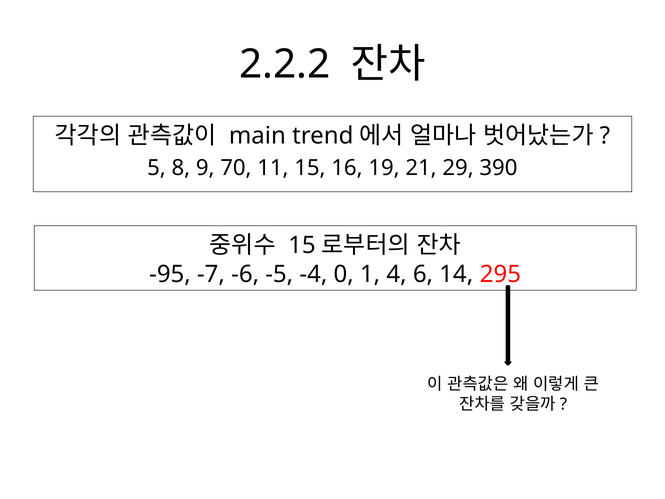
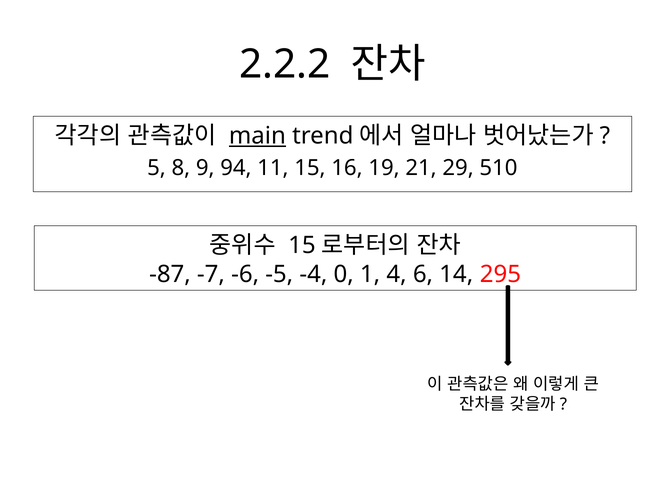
main underline: none -> present (257, 136)
70: 70 -> 94 (236, 168)
390: 390 -> 510 (498, 168)
-95: -95 -> -87 (170, 274)
